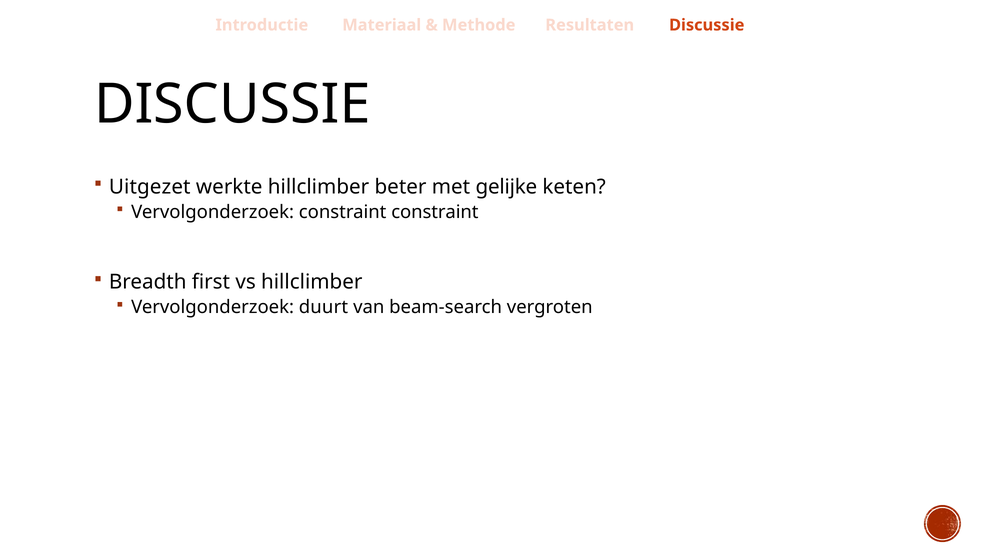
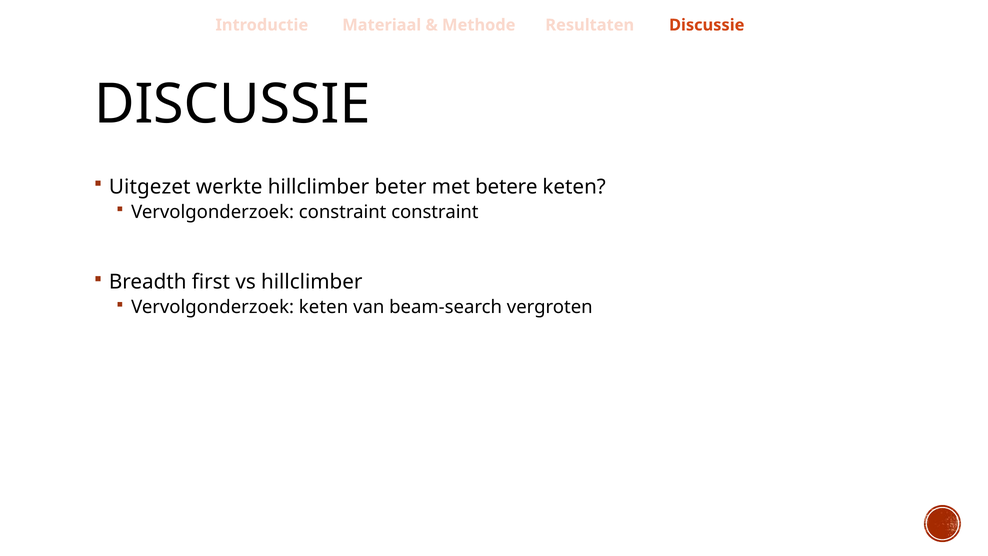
gelijke: gelijke -> betere (506, 187)
Vervolgonderzoek duurt: duurt -> keten (323, 307)
